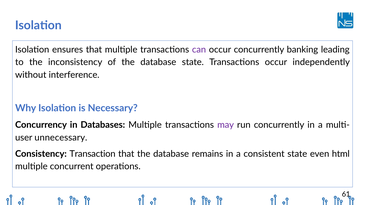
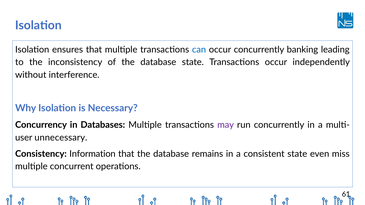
can colour: purple -> blue (199, 50)
Transaction: Transaction -> Information (92, 154)
html: html -> miss (341, 154)
